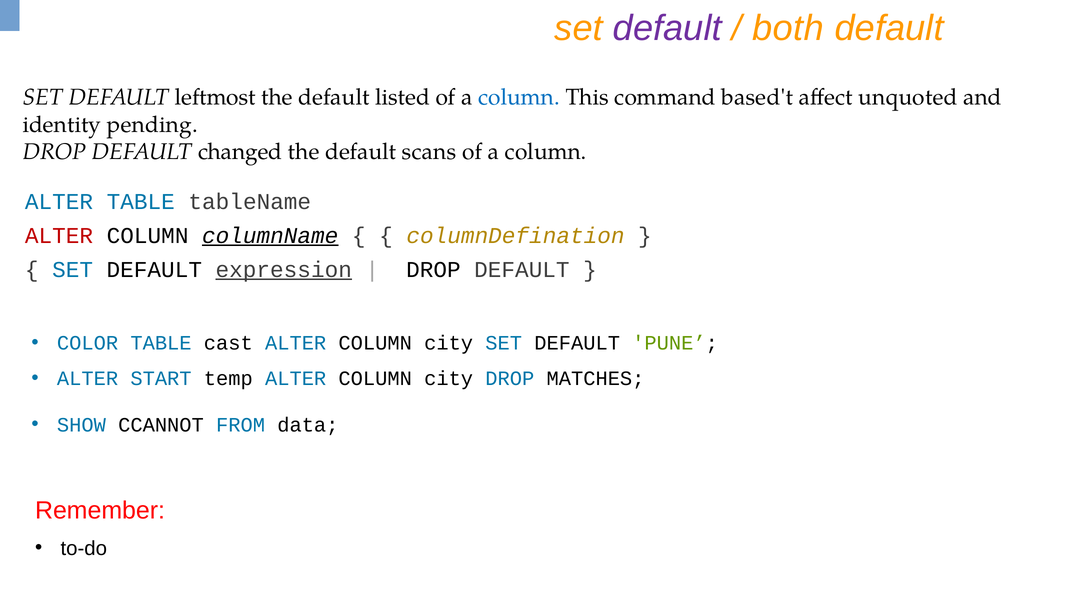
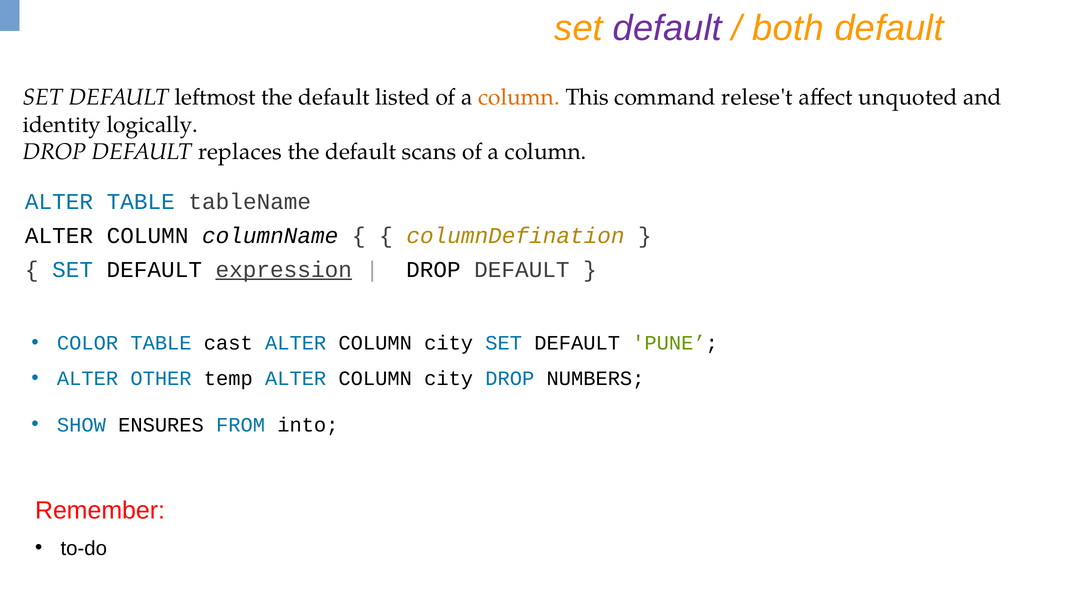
column colour: blue -> orange (519, 97)
based't: based't -> relese't (757, 97)
pending: pending -> logically (152, 125)
changed: changed -> replaces (240, 152)
ALTER colour: red -> black (59, 236)
columnName underline: present -> none (270, 236)
START: START -> OTHER (161, 379)
MATCHES: MATCHES -> NUMBERS (596, 379)
CCANNOT: CCANNOT -> ENSURES (161, 425)
data: data -> into (308, 425)
